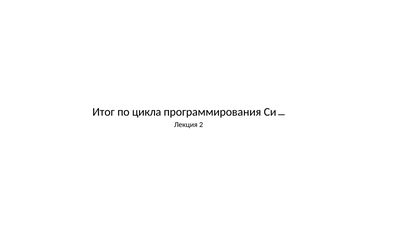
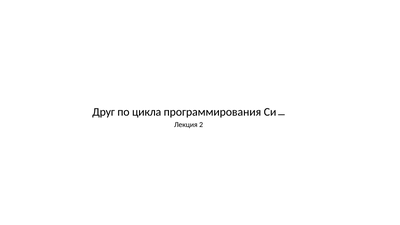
Итог: Итог -> Друг (104, 112)
